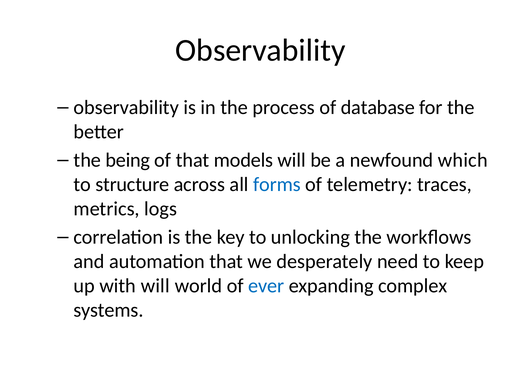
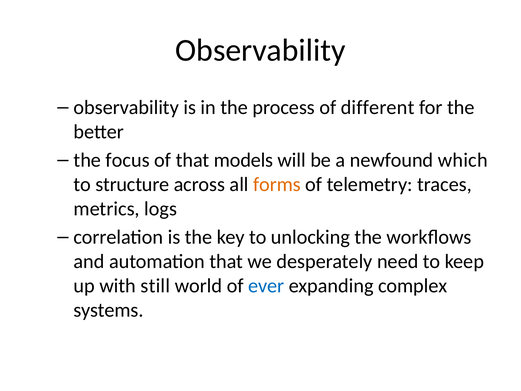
database: database -> different (378, 107)
being: being -> focus (128, 160)
forms colour: blue -> orange (277, 184)
with will: will -> still (155, 286)
